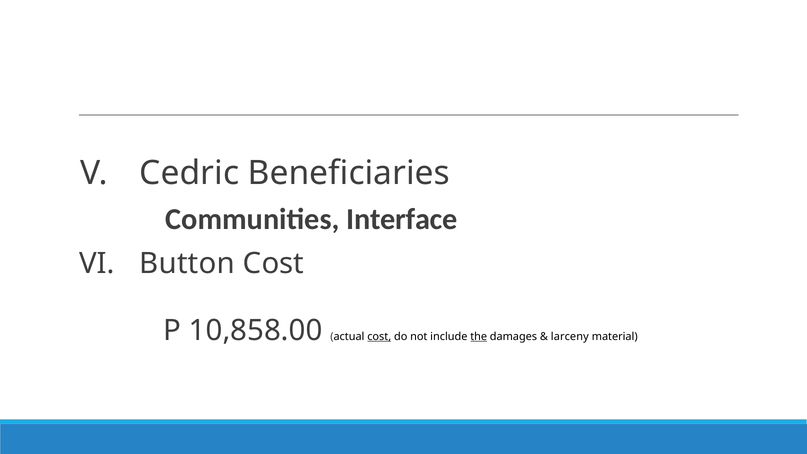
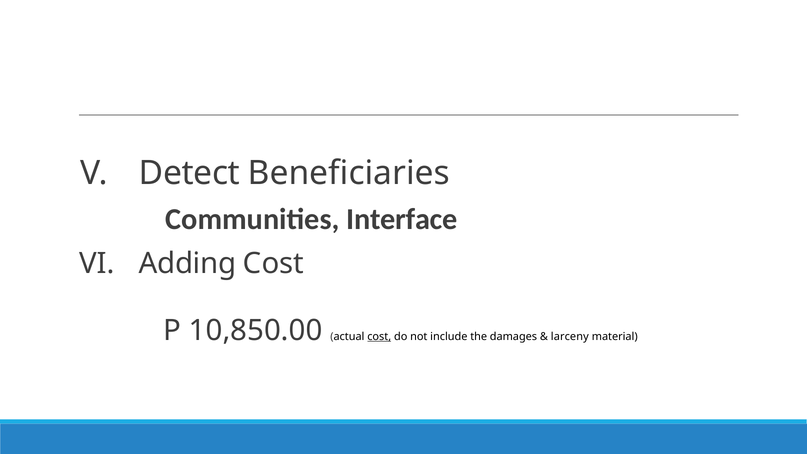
Cedric: Cedric -> Detect (189, 173)
Button: Button -> Adding (187, 263)
10,858.00: 10,858.00 -> 10,850.00 (256, 331)
the underline: present -> none (479, 337)
